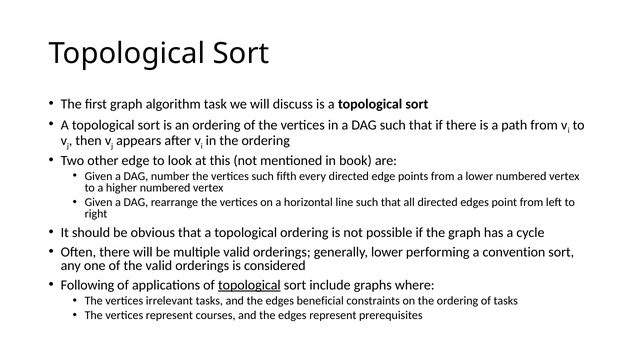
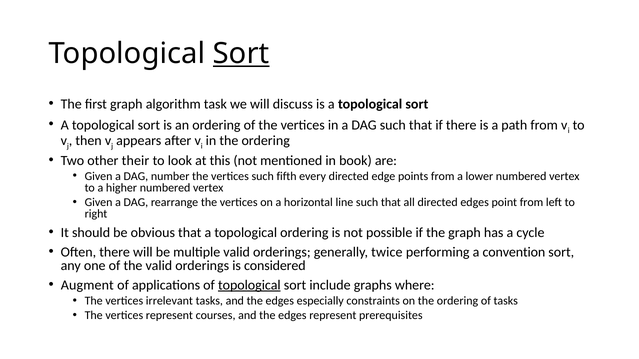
Sort underline: none -> present (241, 54)
other edge: edge -> their (136, 161)
generally lower: lower -> twice (387, 252)
Following: Following -> Augment (87, 285)
beneficial: beneficial -> especially (320, 301)
